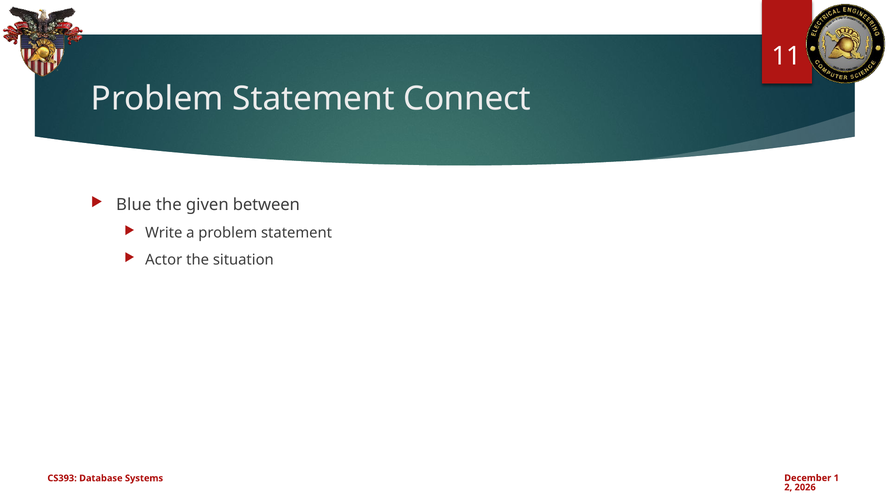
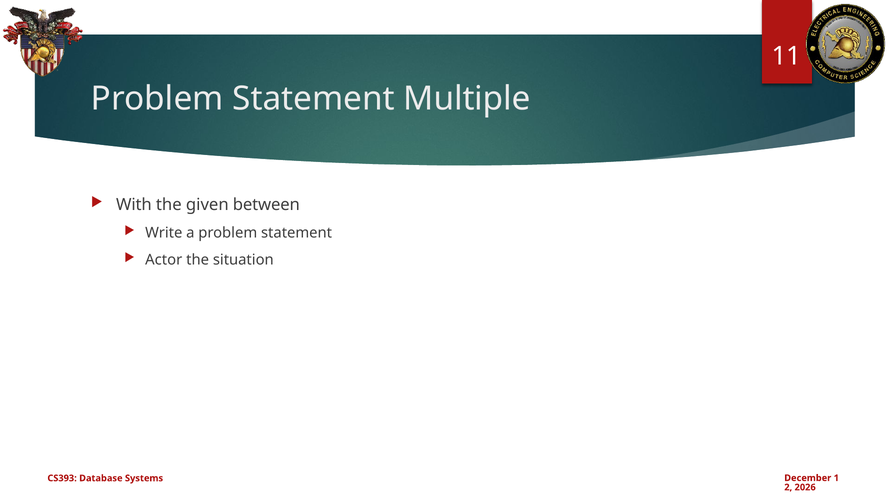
Connect: Connect -> Multiple (467, 99)
Blue: Blue -> With (134, 205)
